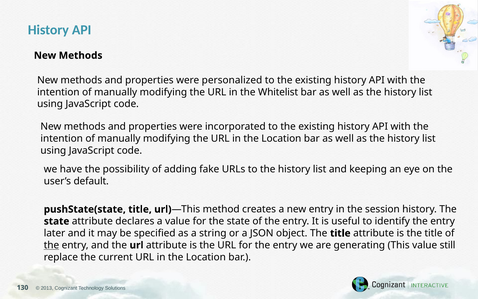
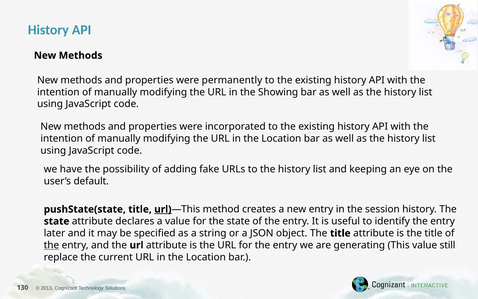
personalized: personalized -> permanently (232, 80)
Whitelist: Whitelist -> Showing (278, 92)
url underline: none -> present (163, 209)
